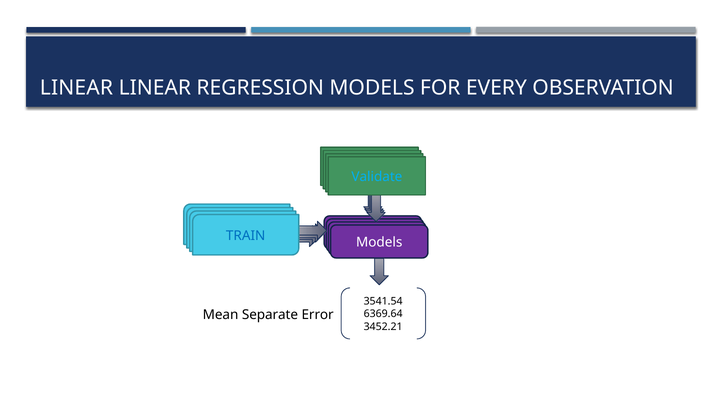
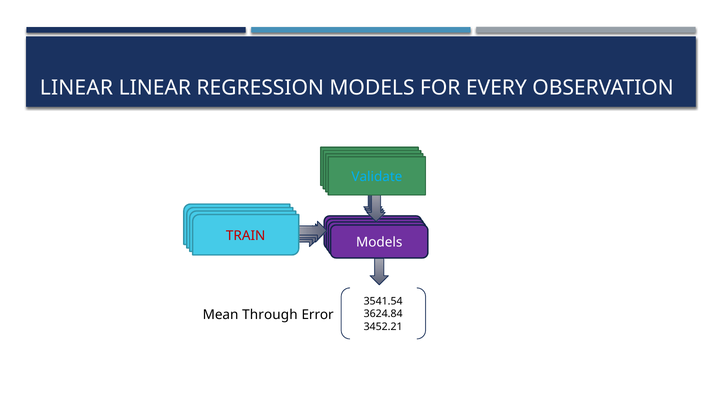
TRAIN colour: blue -> red (246, 236)
6369.64: 6369.64 -> 3624.84 (383, 314)
Separate: Separate -> Through (270, 315)
